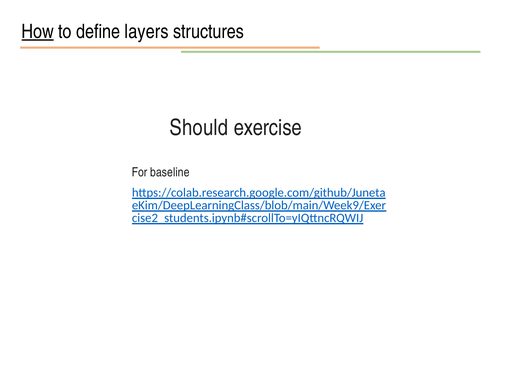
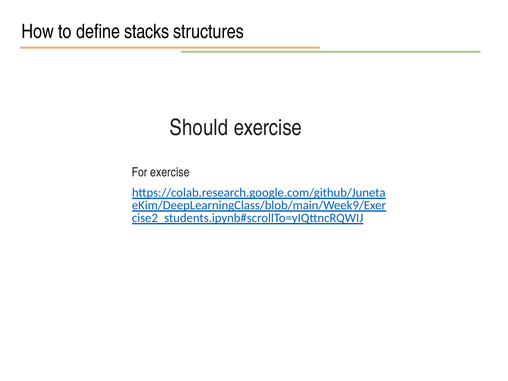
How underline: present -> none (38, 32)
layers: layers -> stacks (147, 32)
For baseline: baseline -> exercise (170, 172)
